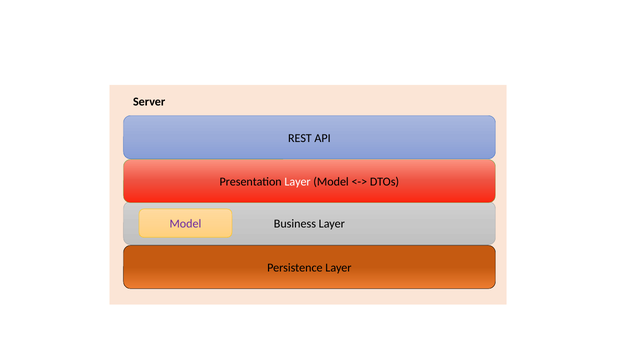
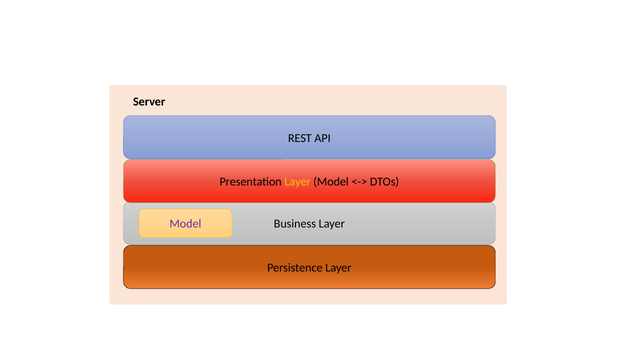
Layer colour: white -> yellow (298, 182)
